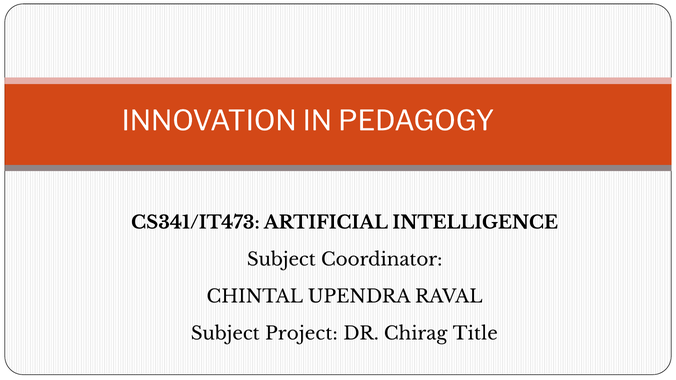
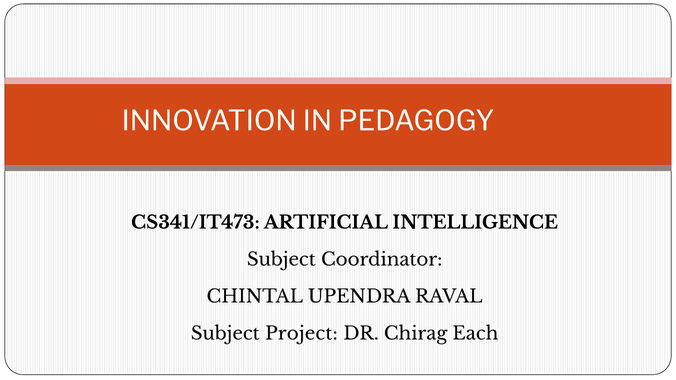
Title: Title -> Each (475, 334)
